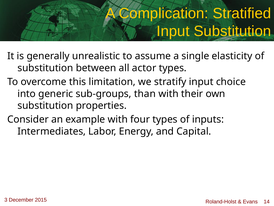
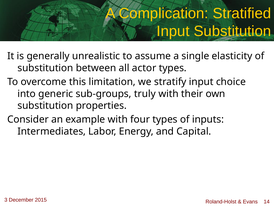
than: than -> truly (145, 94)
